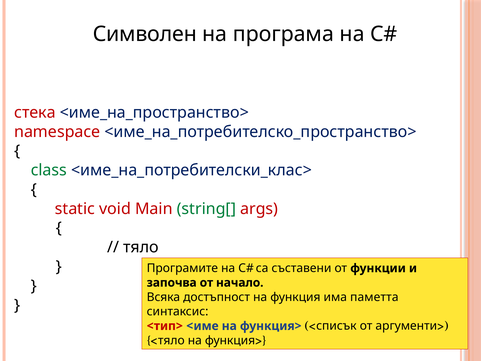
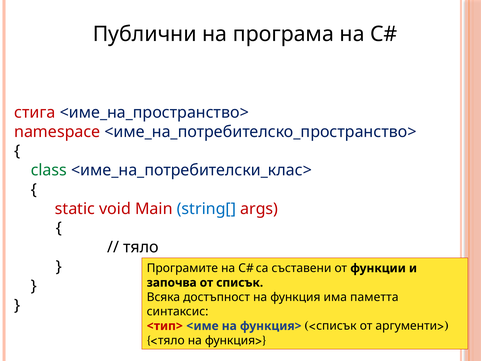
Символен: Символен -> Публични (145, 34)
стека: стека -> стига (35, 112)
string[ colour: green -> blue (206, 209)
начало: начало -> списък (240, 282)
